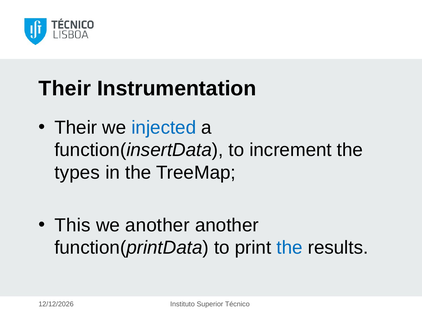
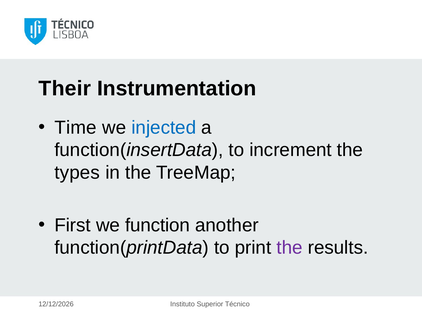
Their: Their -> Time (76, 127)
This: This -> First (73, 225)
we another: another -> function (158, 225)
the colour: blue -> purple (290, 247)
